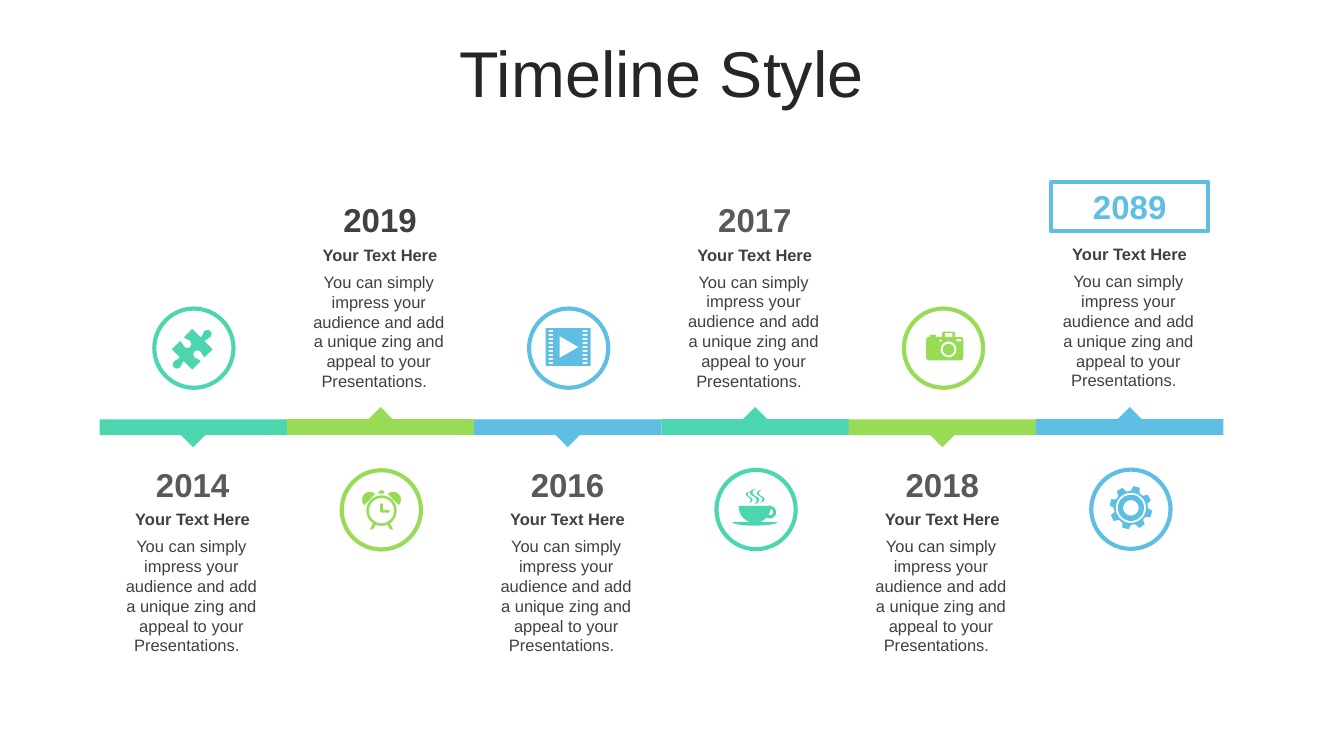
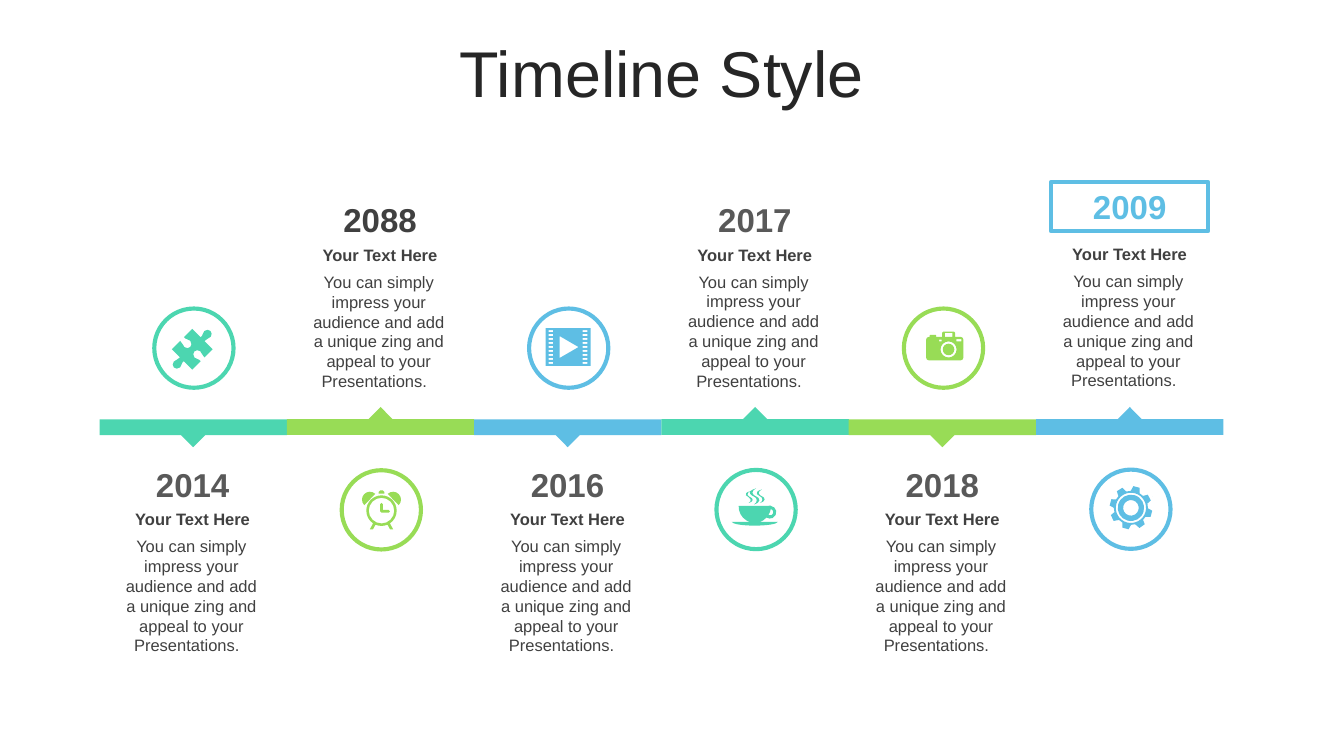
2089: 2089 -> 2009 (1130, 209)
2019: 2019 -> 2088 (380, 222)
